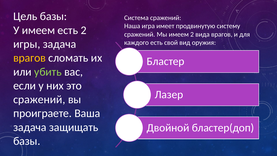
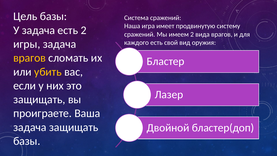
У имеем: имеем -> задача (38, 30)
убить colour: light green -> yellow (48, 72)
сражений: сражений -> защищать (39, 99)
